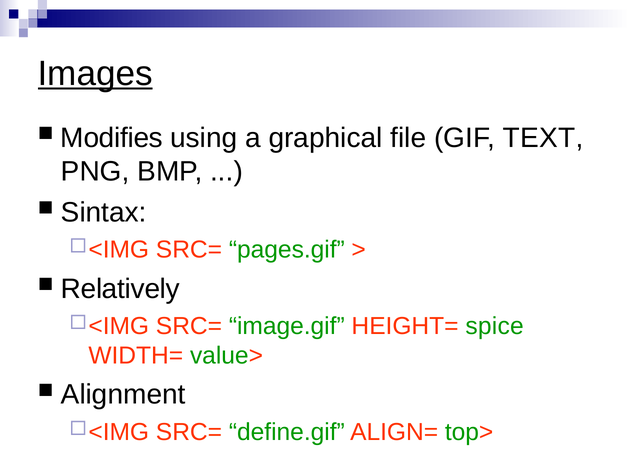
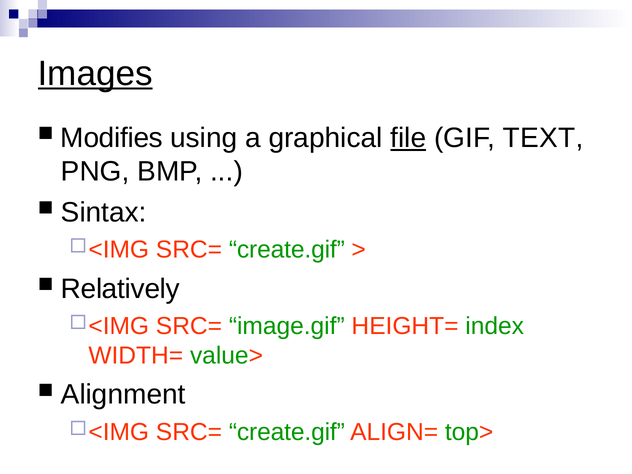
file underline: none -> present (408, 138)
pages.gif: pages.gif -> create.gif (287, 250)
spice: spice -> index (495, 326)
define.gif: define.gif -> create.gif (287, 432)
